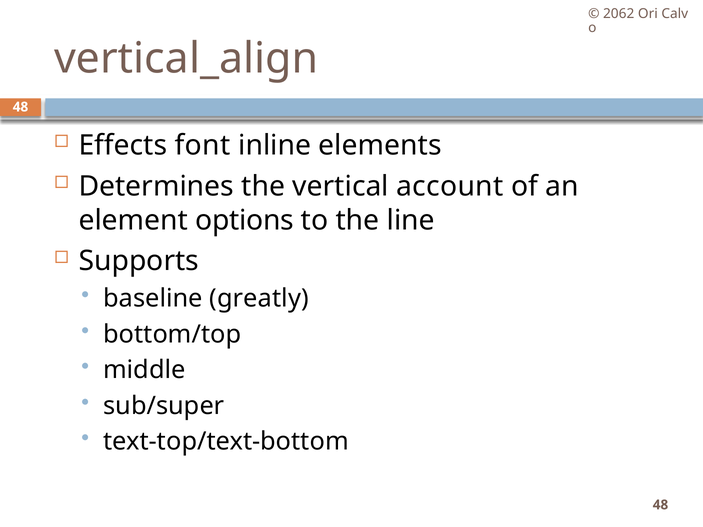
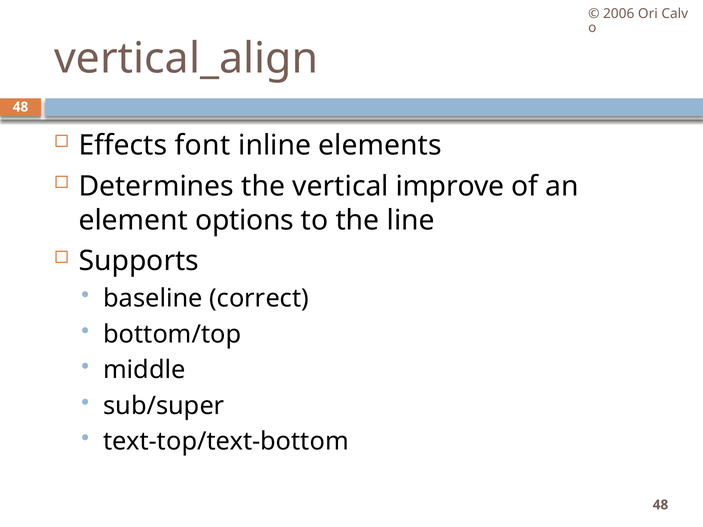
2062: 2062 -> 2006 (619, 14)
account: account -> improve (450, 186)
greatly: greatly -> correct (259, 298)
